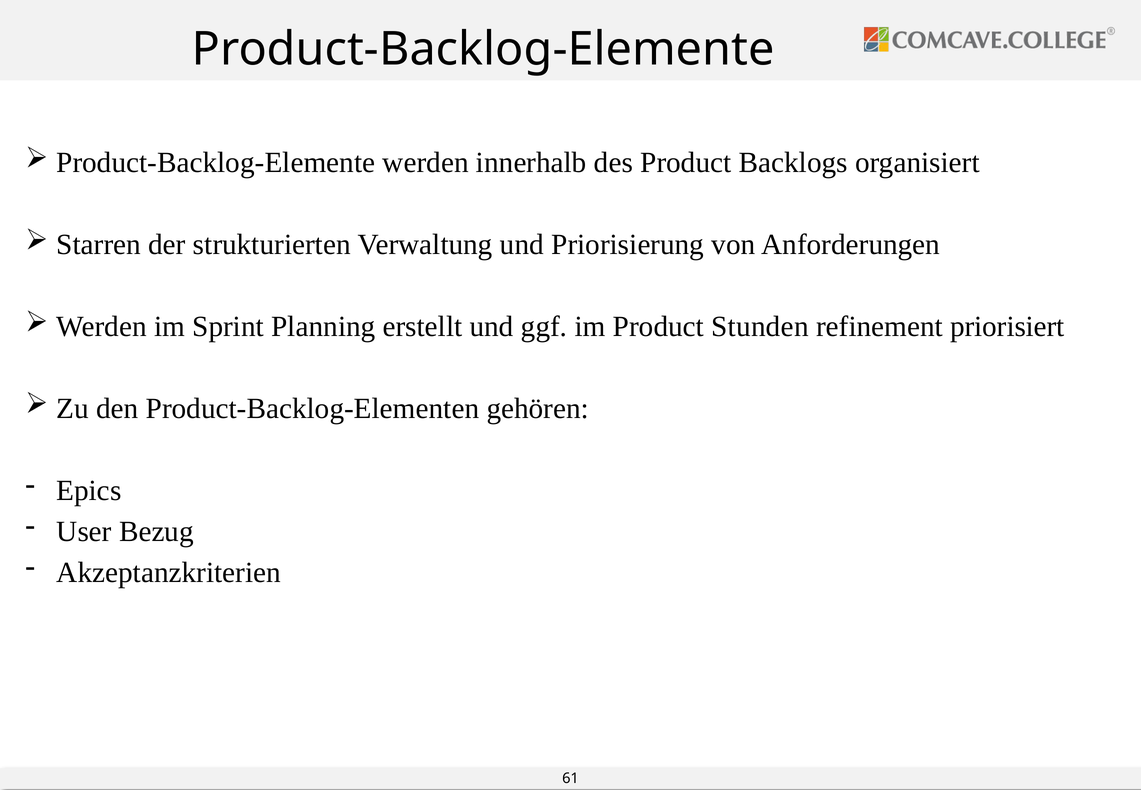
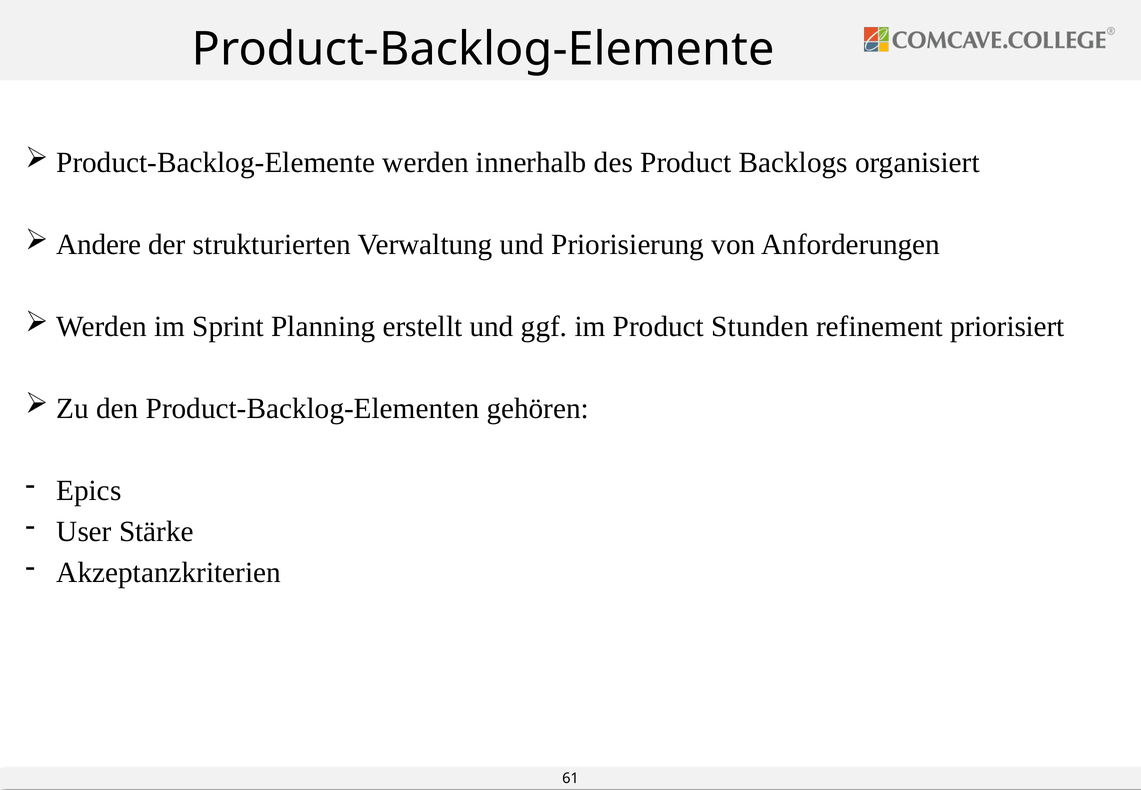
Starren: Starren -> Andere (99, 245)
Bezug: Bezug -> Stärke (156, 531)
